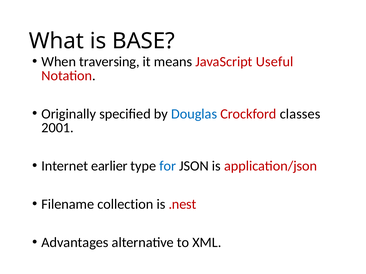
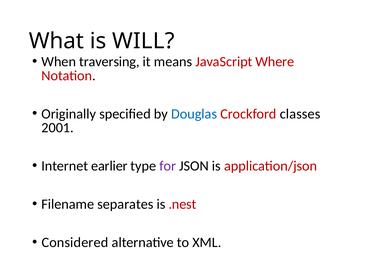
BASE: BASE -> WILL (143, 41)
Useful: Useful -> Where (275, 62)
for colour: blue -> purple (168, 166)
collection: collection -> separates (125, 205)
Advantages: Advantages -> Considered (75, 243)
